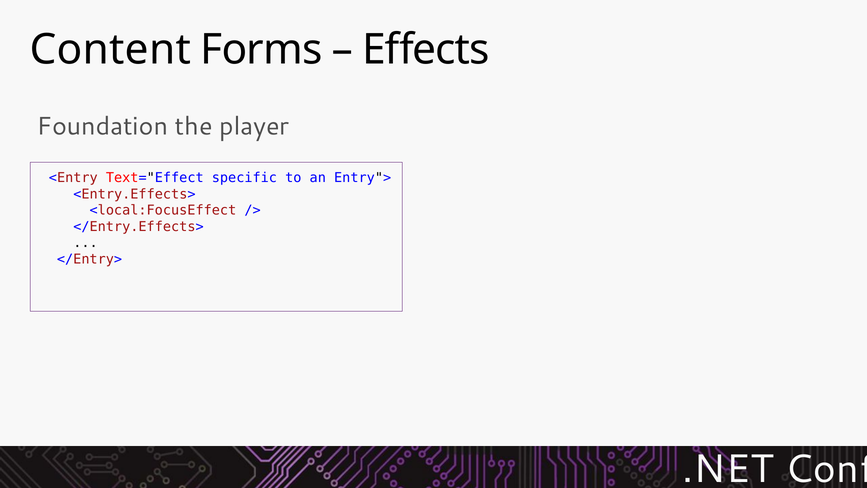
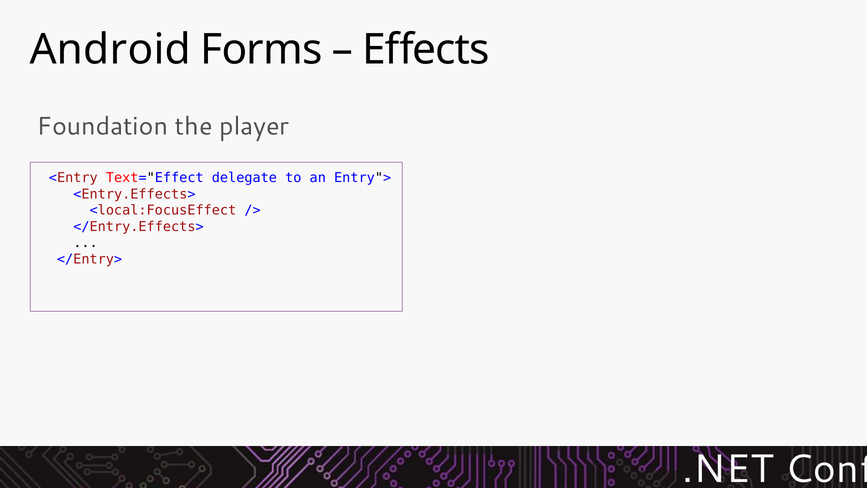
Content: Content -> Android (110, 50)
specific: specific -> delegate (244, 178)
